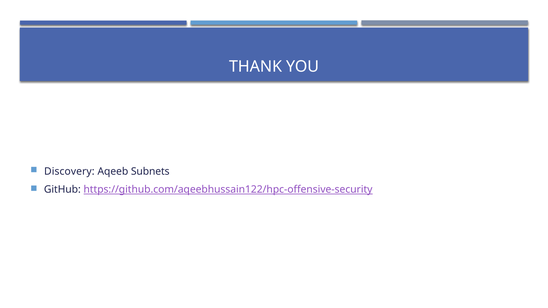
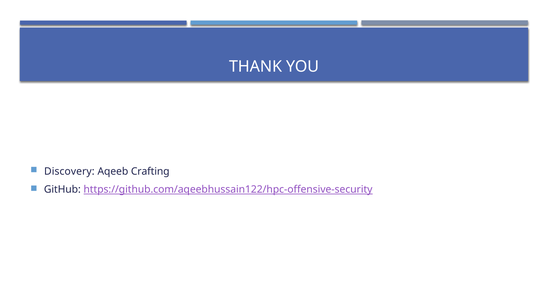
Subnets: Subnets -> Crafting (150, 172)
